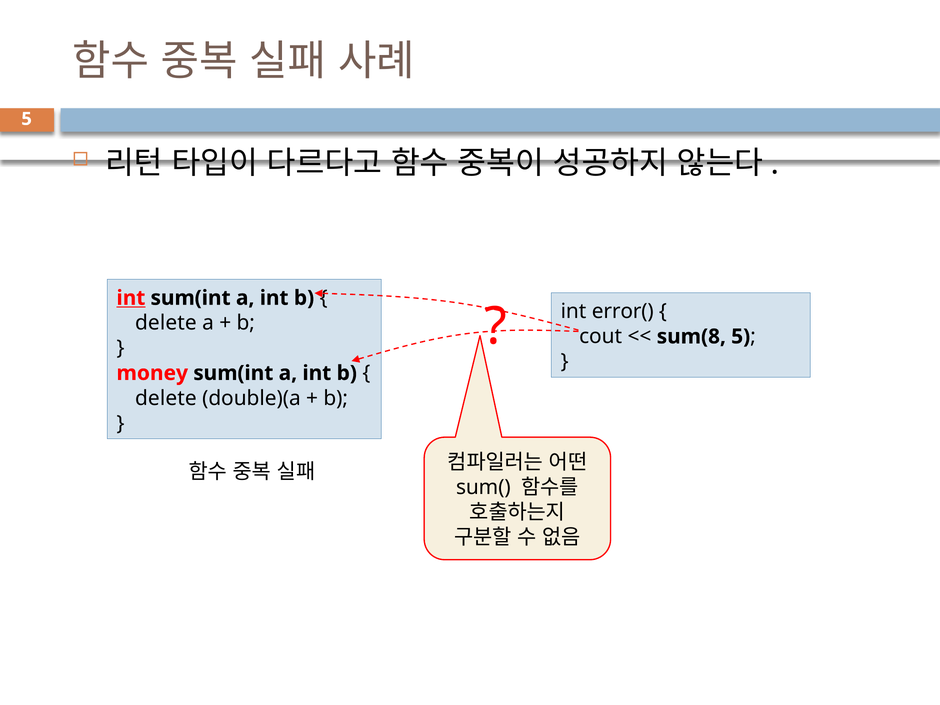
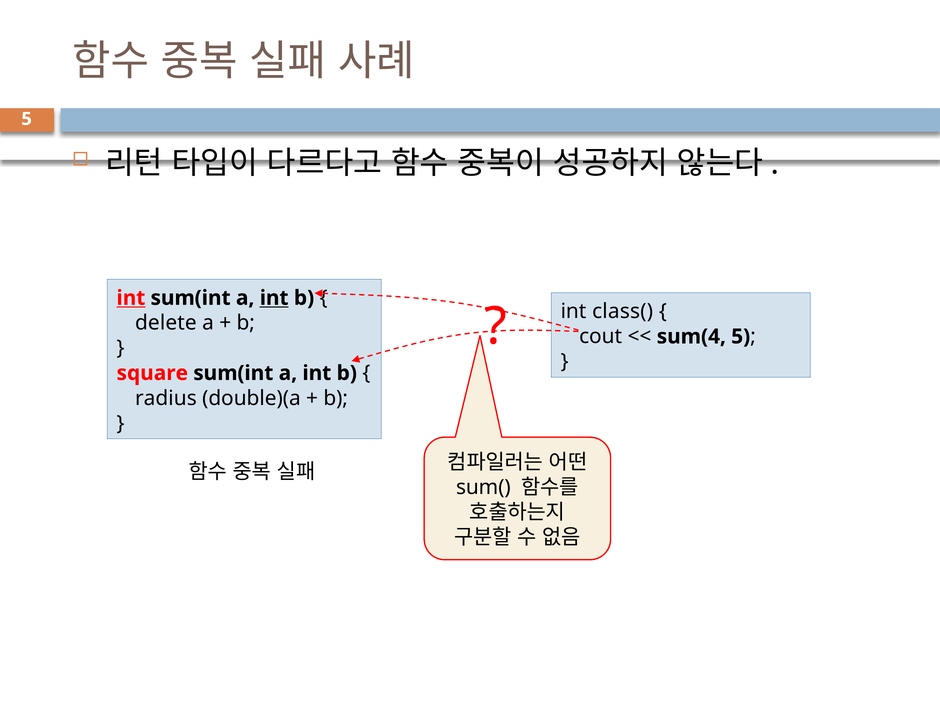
int underline: none -> present (274, 298)
error(: error( -> class( (623, 311)
sum(8: sum(8 -> sum(4 (691, 337)
money: money -> square (152, 373)
delete: delete -> radius (166, 398)
